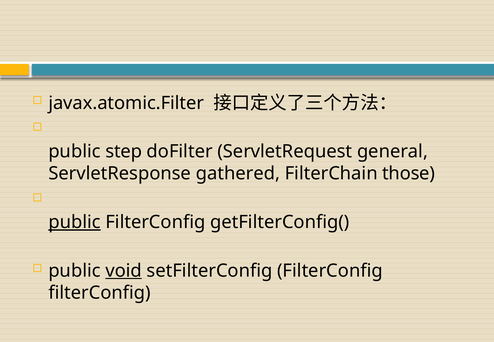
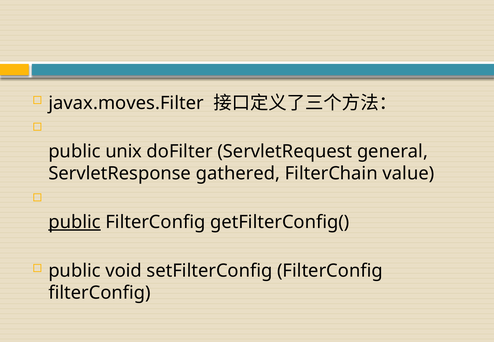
javax.atomic.Filter: javax.atomic.Filter -> javax.moves.Filter (126, 103)
step: step -> unix (124, 152)
those: those -> value (408, 174)
void underline: present -> none (124, 271)
